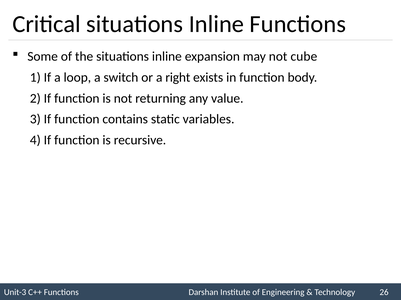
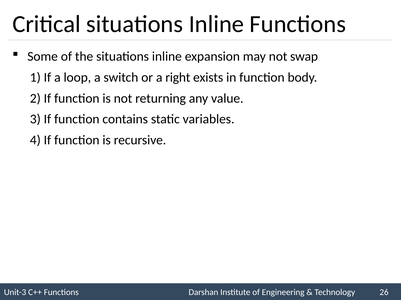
cube: cube -> swap (304, 57)
